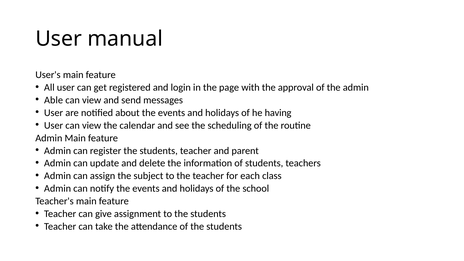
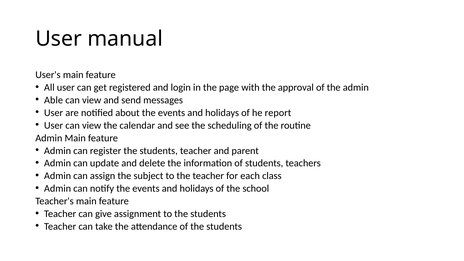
having: having -> report (278, 113)
